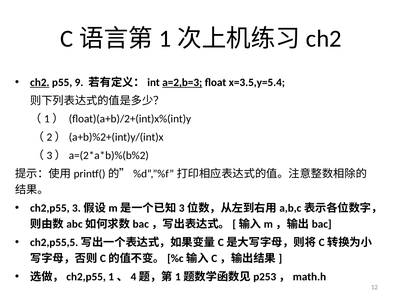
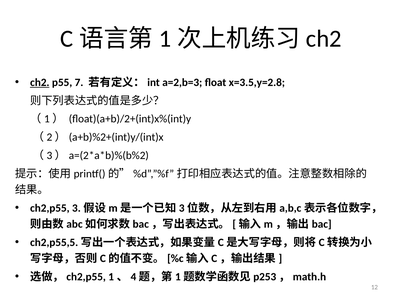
9: 9 -> 7 (79, 83)
a=2,b=3 underline: present -> none (182, 83)
x=3.5,y=5.4: x=3.5,y=5.4 -> x=3.5,y=2.8 (257, 83)
